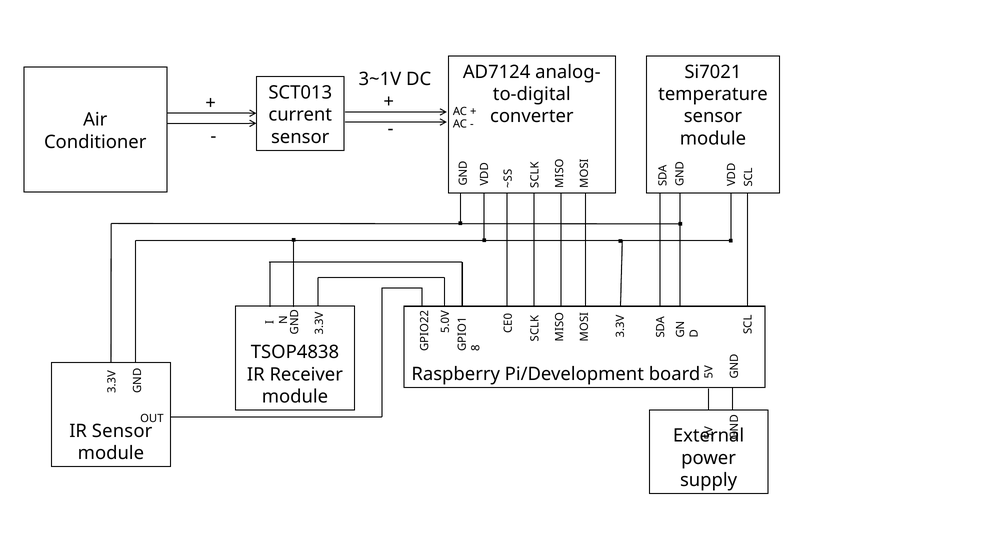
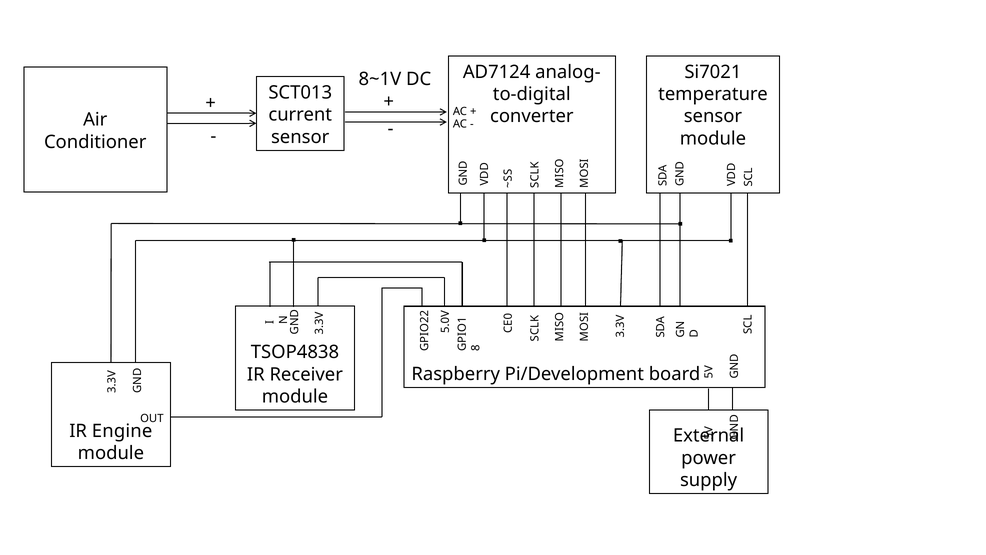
3~1V: 3~1V -> 8~1V (380, 79)
IR Sensor: Sensor -> Engine (122, 431)
